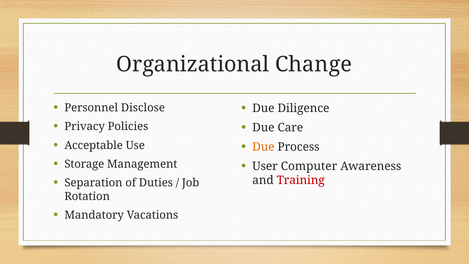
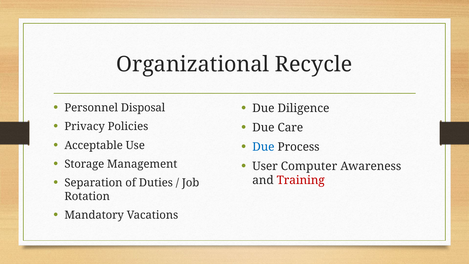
Change: Change -> Recycle (314, 64)
Disclose: Disclose -> Disposal (143, 108)
Due colour: orange -> blue (263, 147)
